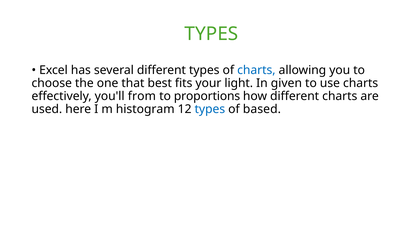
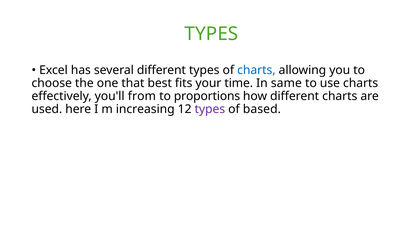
light: light -> time (239, 83)
given: given -> same (286, 83)
histogram: histogram -> increasing (145, 109)
types colour: blue -> purple (210, 109)
